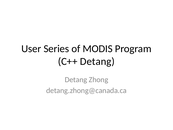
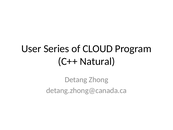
MODIS: MODIS -> CLOUD (98, 49)
C++ Detang: Detang -> Natural (97, 61)
